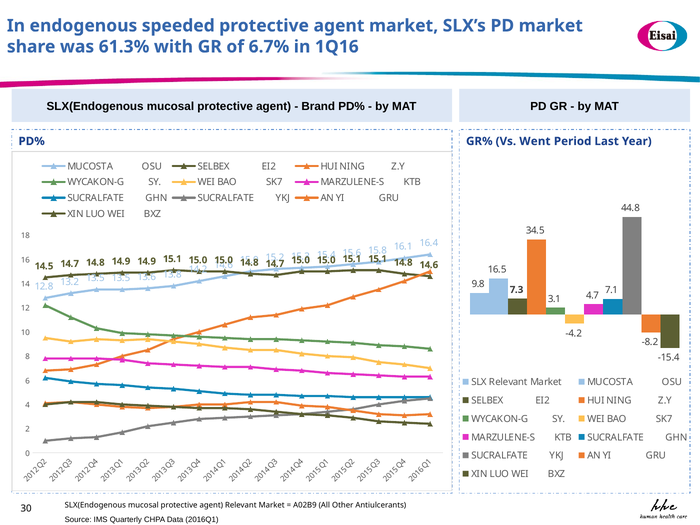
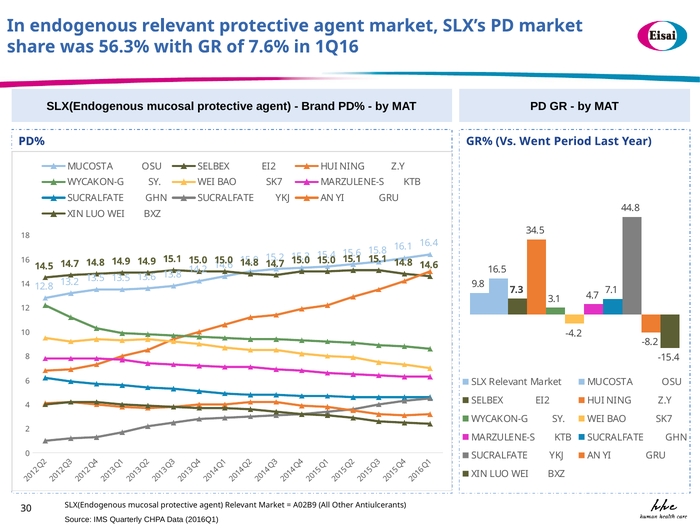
endogenous speeded: speeded -> relevant (178, 26)
61.3%: 61.3% -> 56.3% (124, 47)
6.7%: 6.7% -> 7.6% (269, 47)
